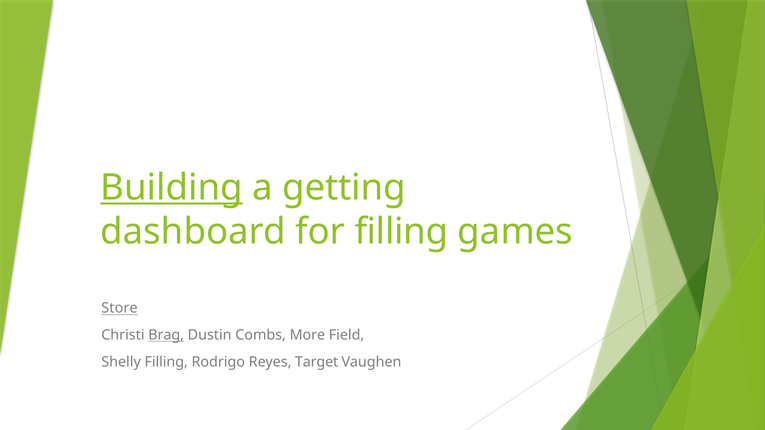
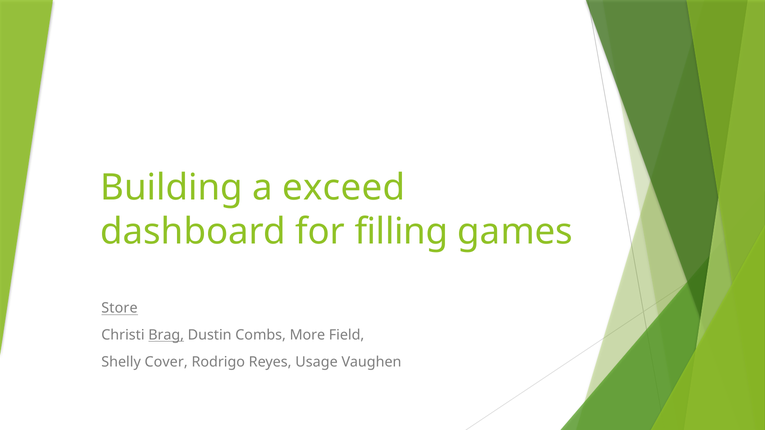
Building underline: present -> none (172, 188)
getting: getting -> exceed (344, 188)
Shelly Filling: Filling -> Cover (166, 362)
Target: Target -> Usage (317, 362)
